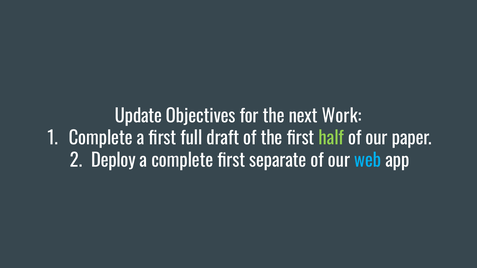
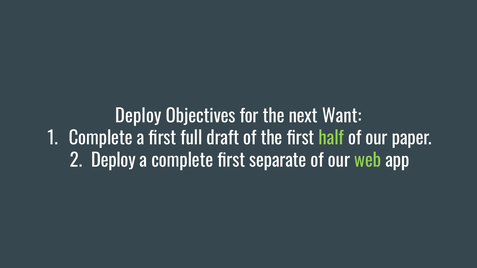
Update: Update -> Deploy (138, 116)
Work: Work -> Want (342, 116)
web colour: light blue -> light green (368, 161)
